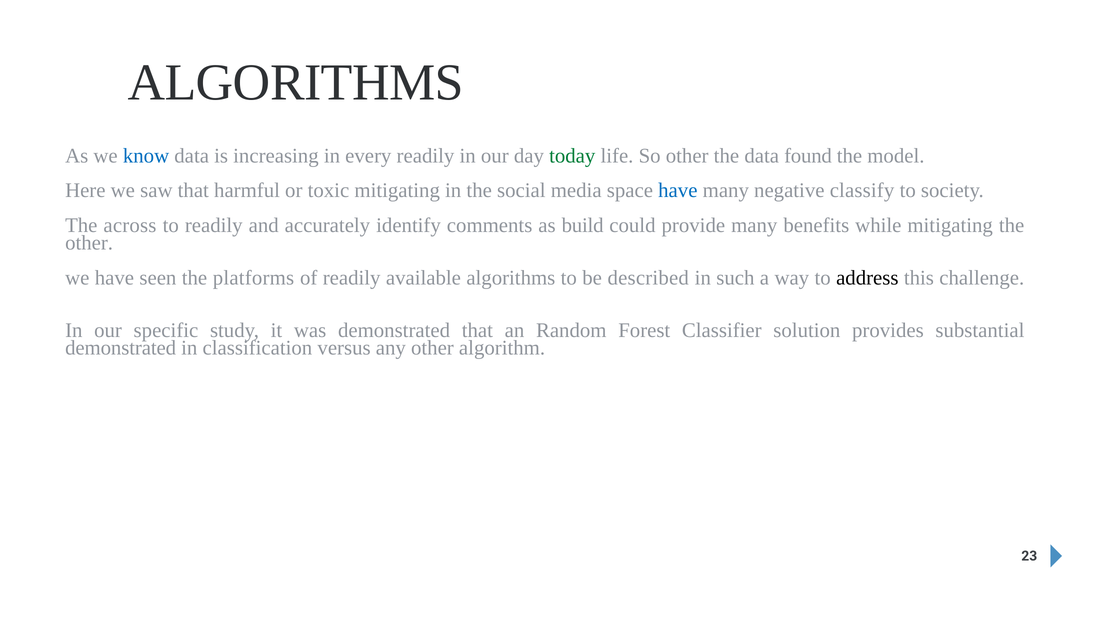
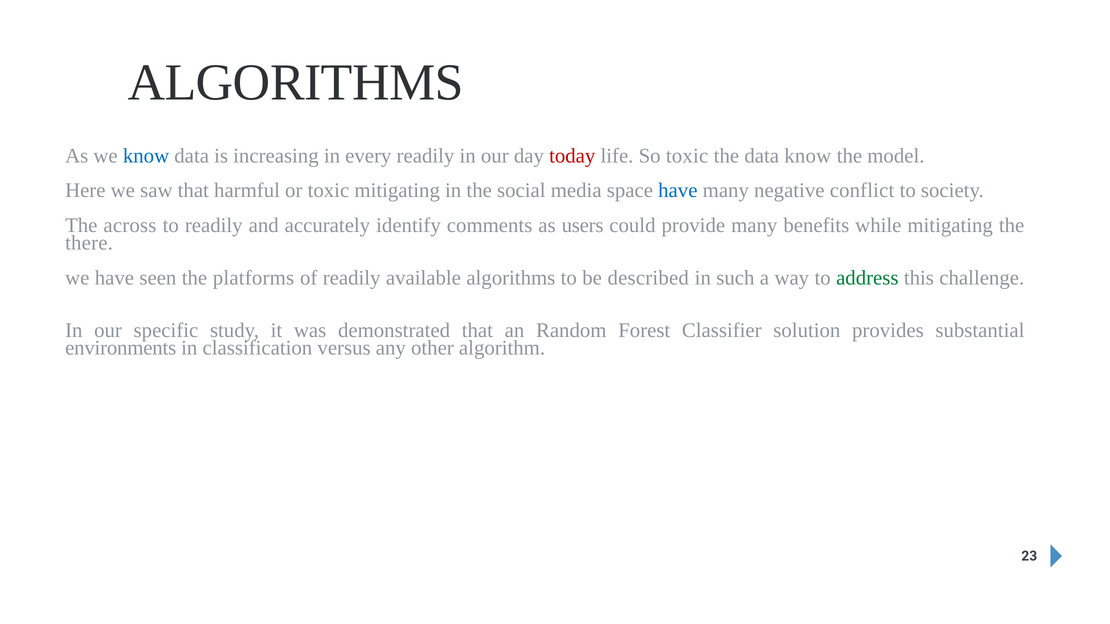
today colour: green -> red (572, 156)
So other: other -> toxic (687, 156)
data found: found -> know (808, 156)
classify: classify -> conflict (862, 191)
build: build -> users (583, 226)
other: other -> there (89, 243)
address colour: black -> green (867, 278)
demonstrated: demonstrated -> environments (121, 348)
